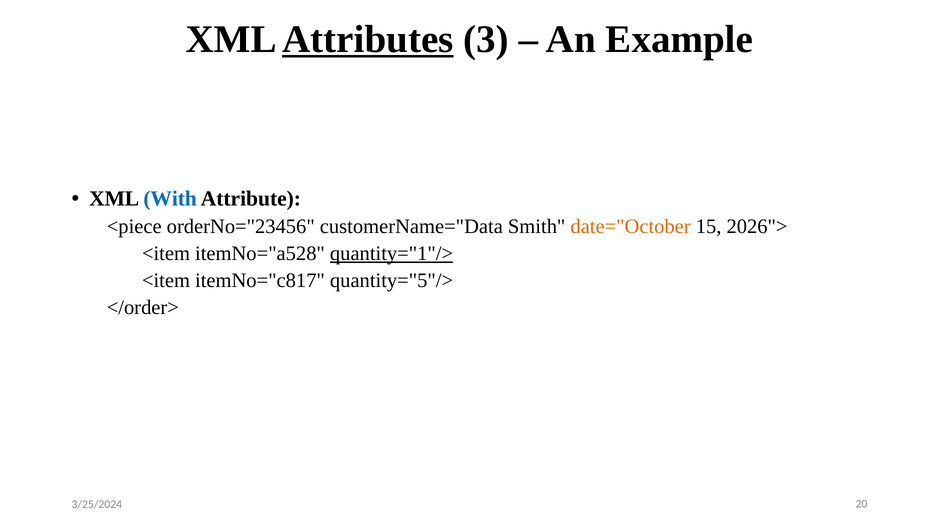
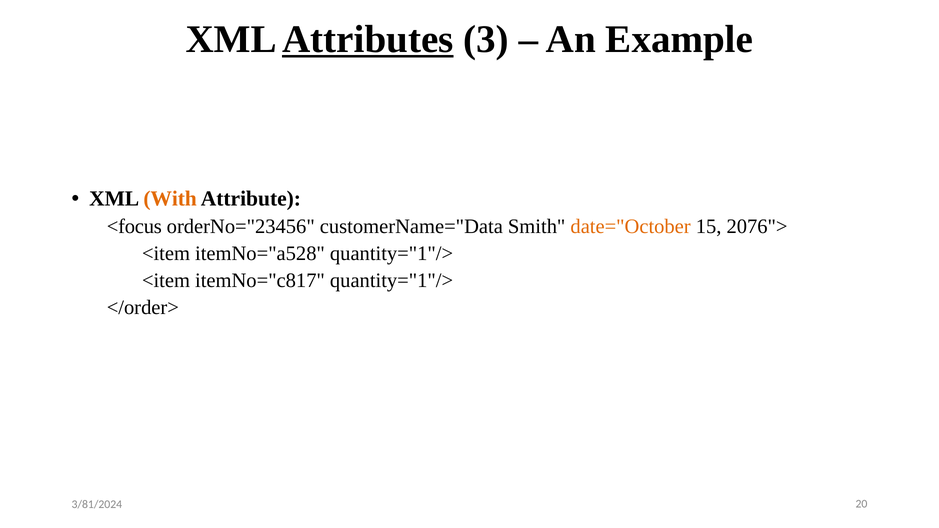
With colour: blue -> orange (170, 199)
<piece: <piece -> <focus (134, 226)
2026">: 2026"> -> 2076"> (757, 226)
quantity="1"/> underline: present -> none (392, 253)
itemNo="c817 quantity="5"/>: quantity="5"/> -> quantity="1"/> (392, 281)
3/25/2024: 3/25/2024 -> 3/81/2024 (97, 504)
